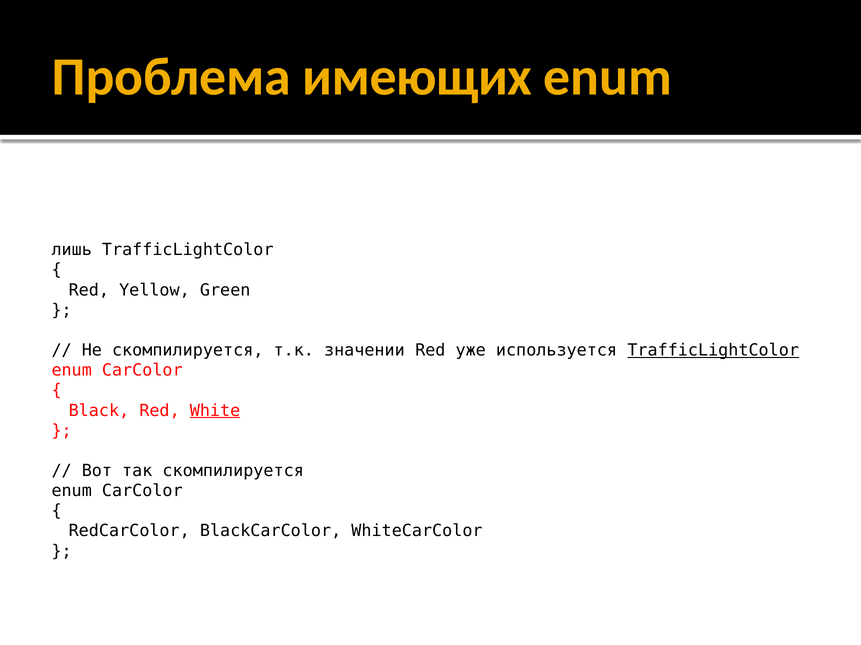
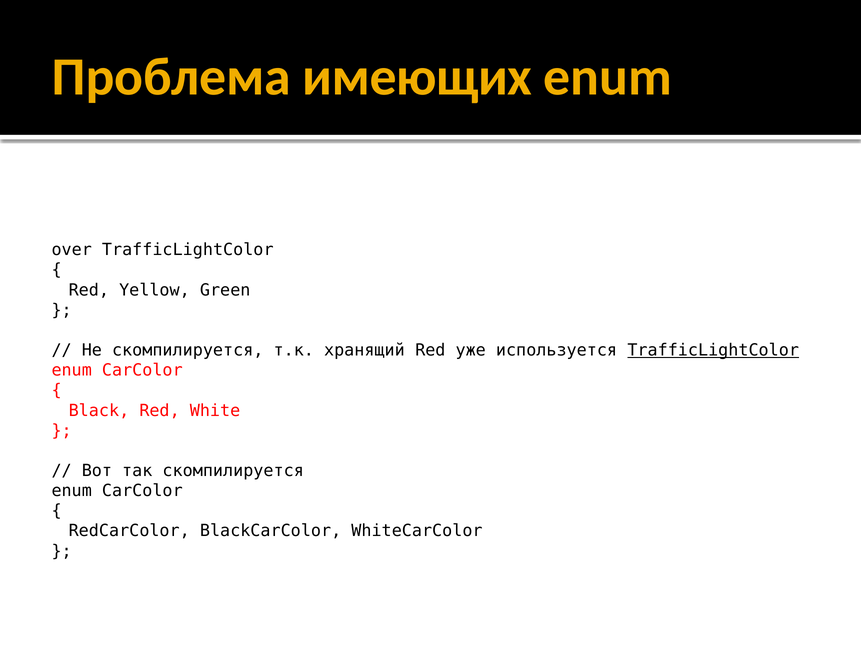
лишь: лишь -> over (72, 250)
значении: значении -> хранящий (364, 351)
White underline: present -> none (215, 411)
